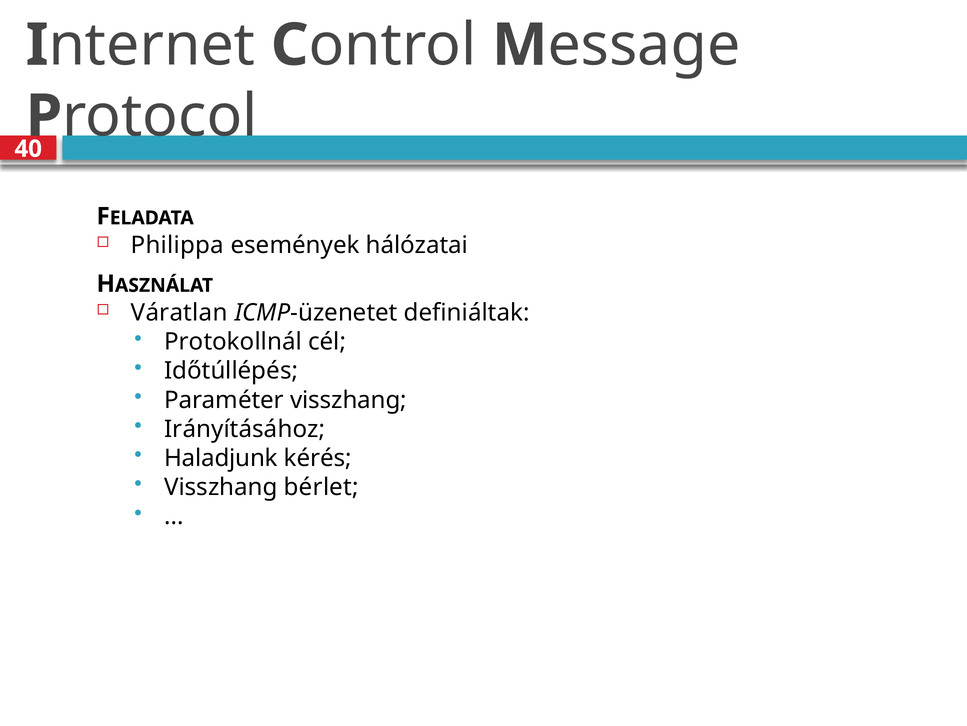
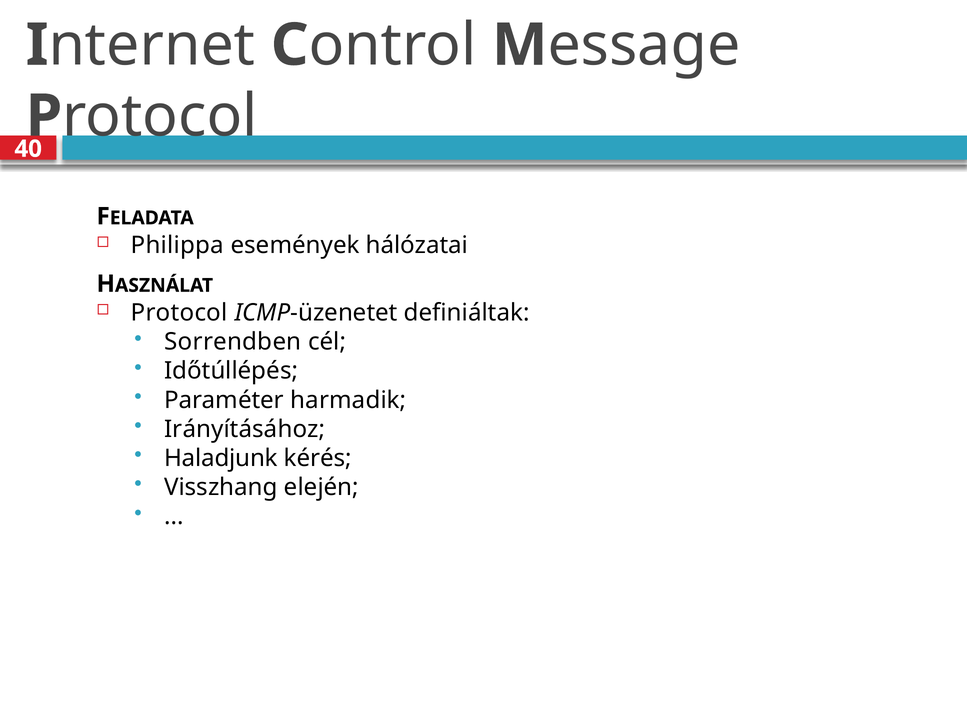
Váratlan: Váratlan -> Protocol (179, 313)
Protokollnál: Protokollnál -> Sorrendben (233, 342)
Paraméter visszhang: visszhang -> harmadik (348, 400)
bérlet: bérlet -> elején (321, 487)
